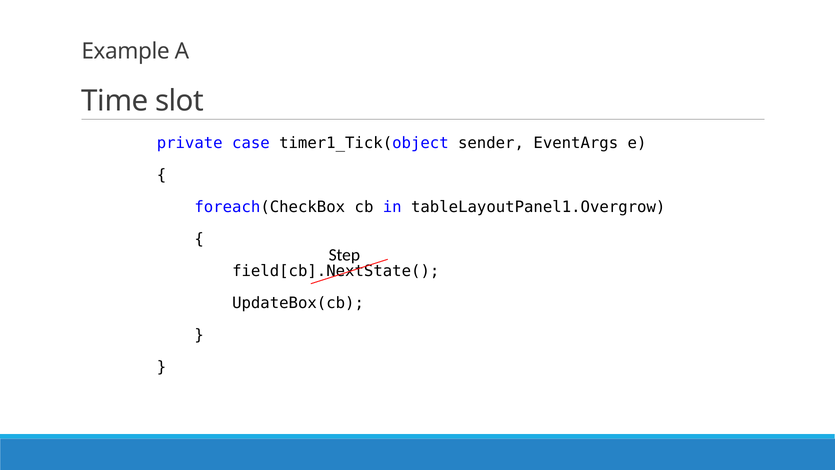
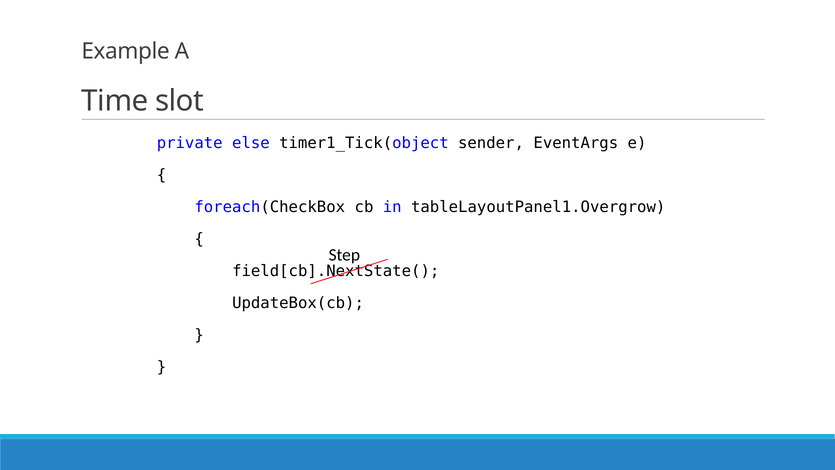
case: case -> else (251, 143)
